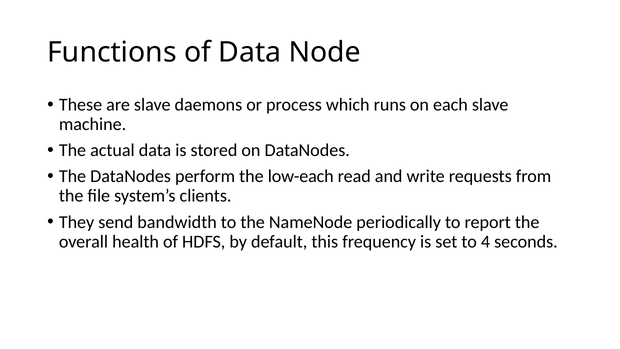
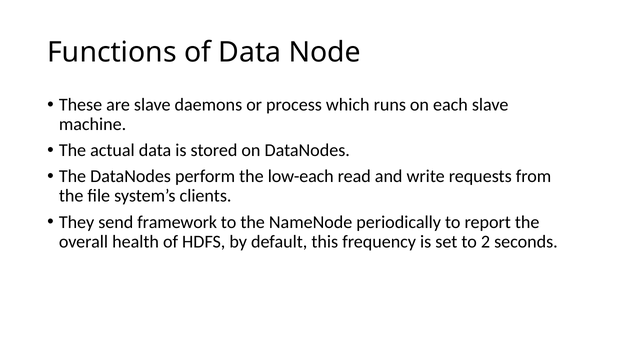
bandwidth: bandwidth -> framework (177, 222)
4: 4 -> 2 (485, 241)
